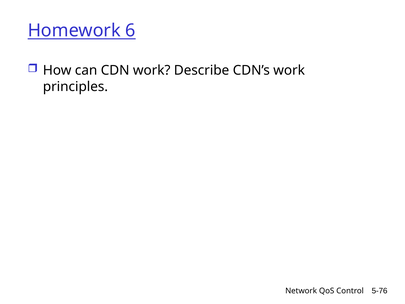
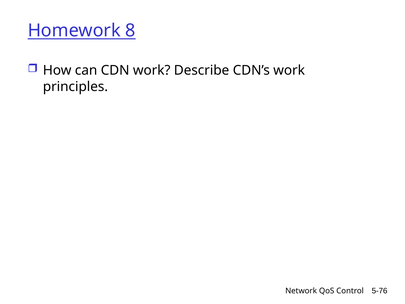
6: 6 -> 8 (130, 31)
